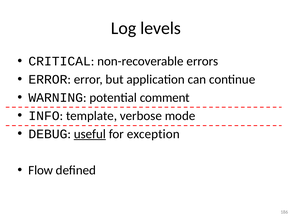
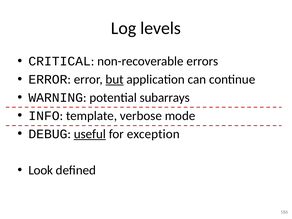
but underline: none -> present (115, 79)
comment: comment -> subarrays (165, 98)
Flow: Flow -> Look (41, 170)
